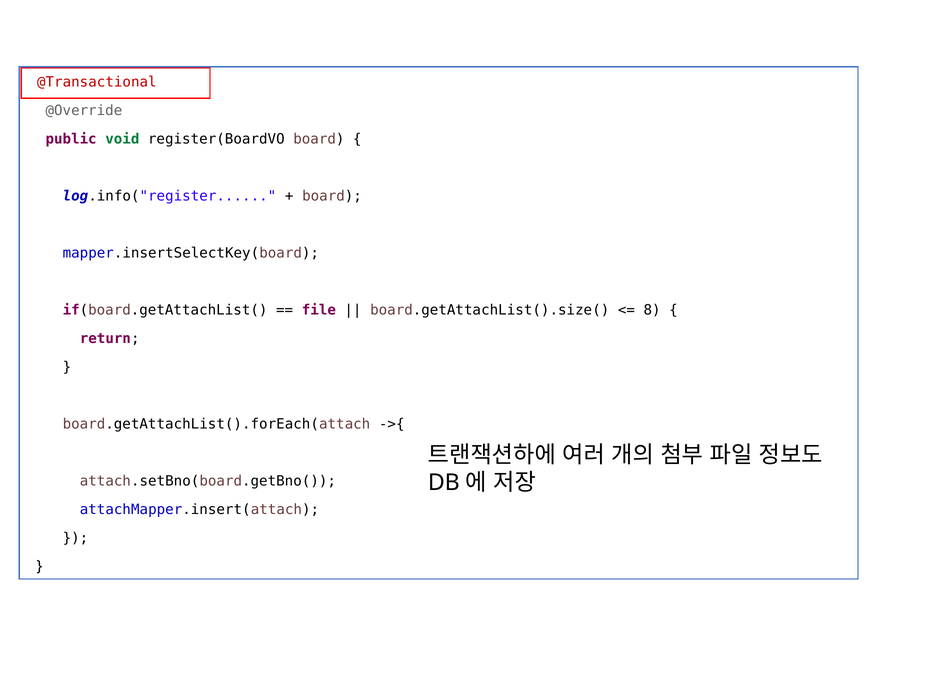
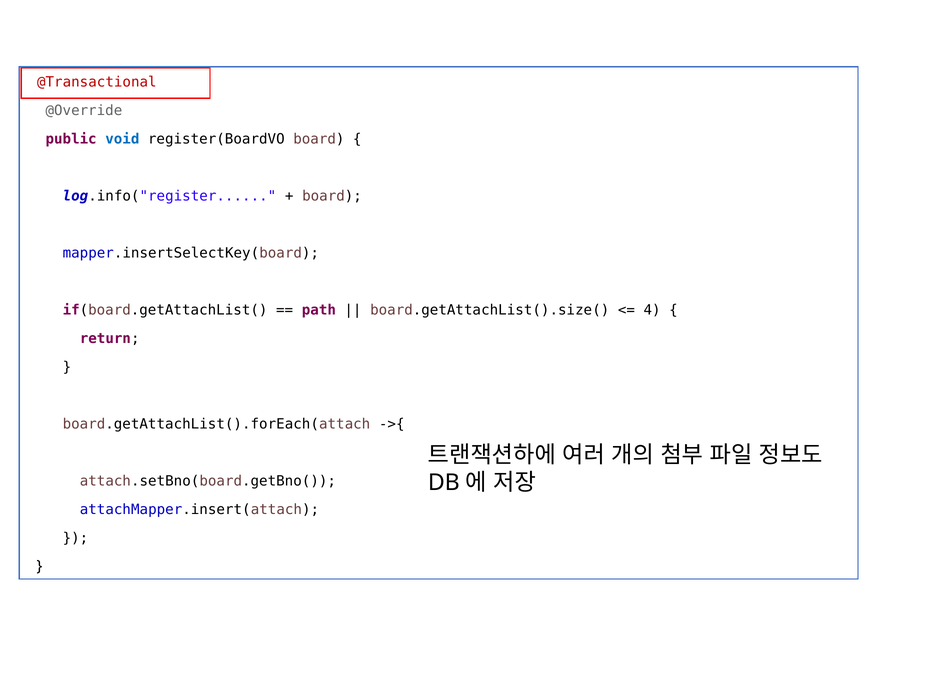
void colour: green -> blue (122, 139)
file: file -> path (319, 310)
8: 8 -> 4 (652, 310)
